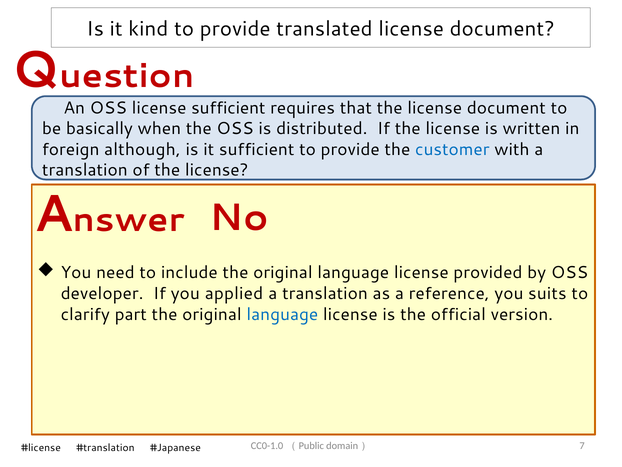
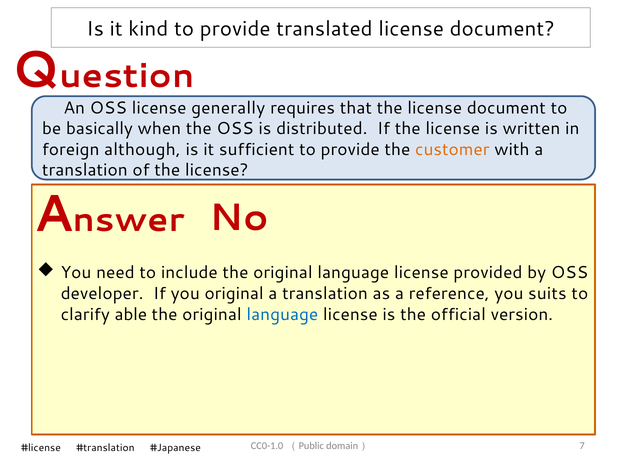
license sufficient: sufficient -> generally (228, 108)
customer colour: blue -> orange (452, 149)
you applied: applied -> original (234, 293)
part: part -> able (131, 314)
